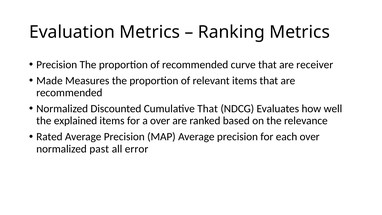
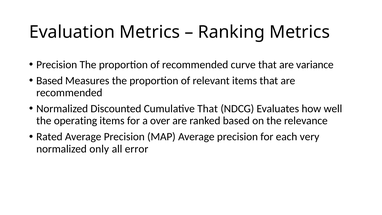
receiver: receiver -> variance (315, 65)
Made: Made -> Based (50, 81)
explained: explained -> operating (76, 121)
each over: over -> very (310, 137)
past: past -> only (99, 149)
